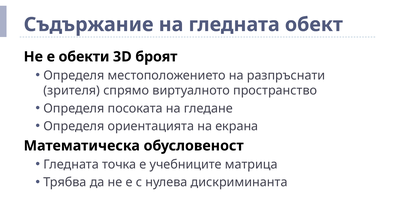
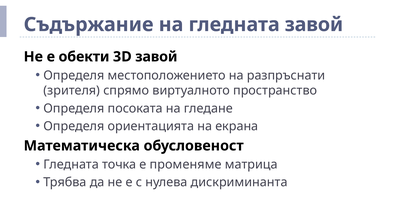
гледната обект: обект -> завой (314, 25)
3D броят: броят -> завой (156, 57)
учебниците: учебниците -> променяме (186, 165)
